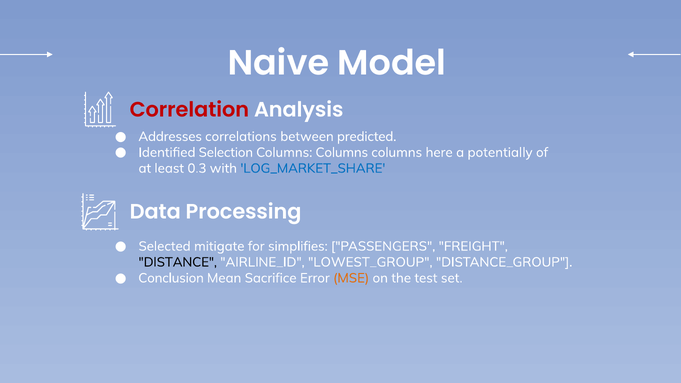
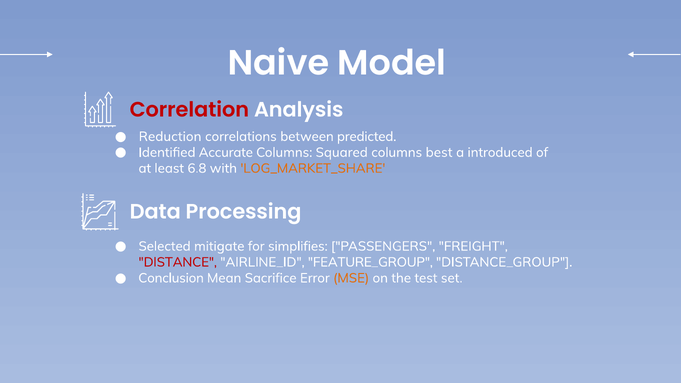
Addresses: Addresses -> Reduction (170, 137)
Selection: Selection -> Accurate (226, 152)
Columns: Columns -> Squared (342, 152)
here: here -> best (439, 152)
potentially: potentially -> introduced (500, 152)
0.3: 0.3 -> 6.8 (197, 168)
LOG_MARKET_SHARE colour: blue -> orange (313, 168)
DISTANCE colour: black -> red (178, 262)
LOWEST_GROUP: LOWEST_GROUP -> FEATURE_GROUP (370, 262)
